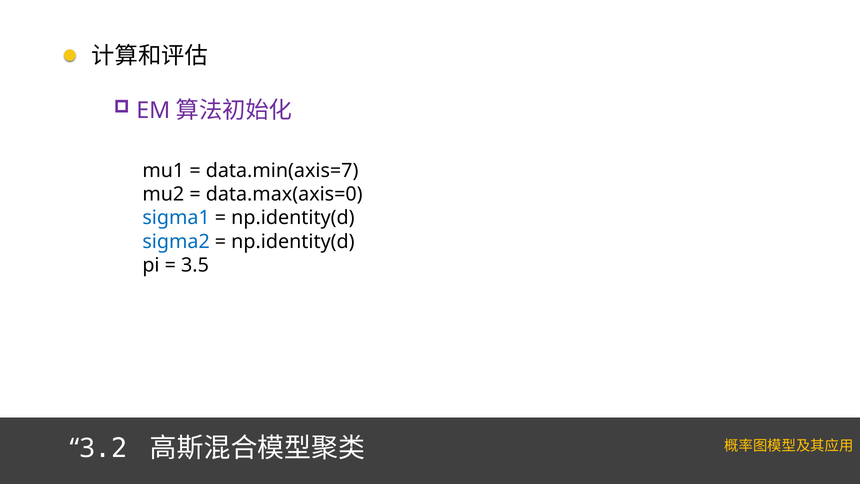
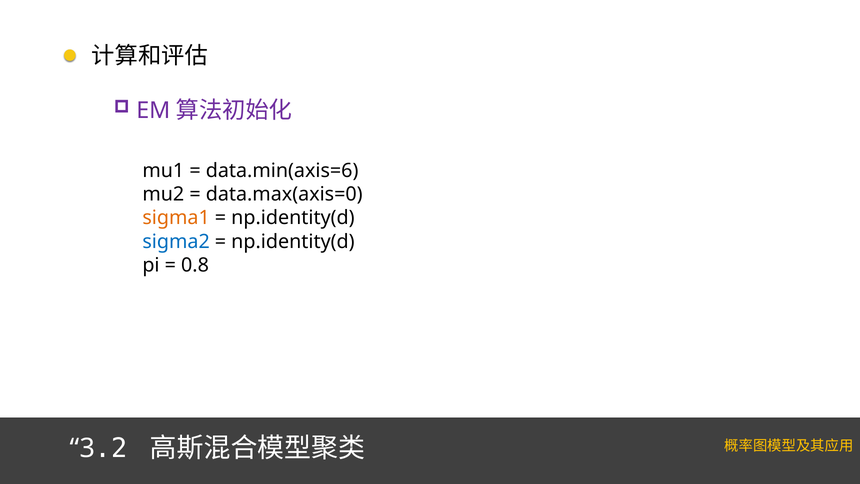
data.min(axis=7: data.min(axis=7 -> data.min(axis=6 (282, 171)
sigma1 colour: blue -> orange (176, 218)
3.5: 3.5 -> 0.8 (195, 265)
